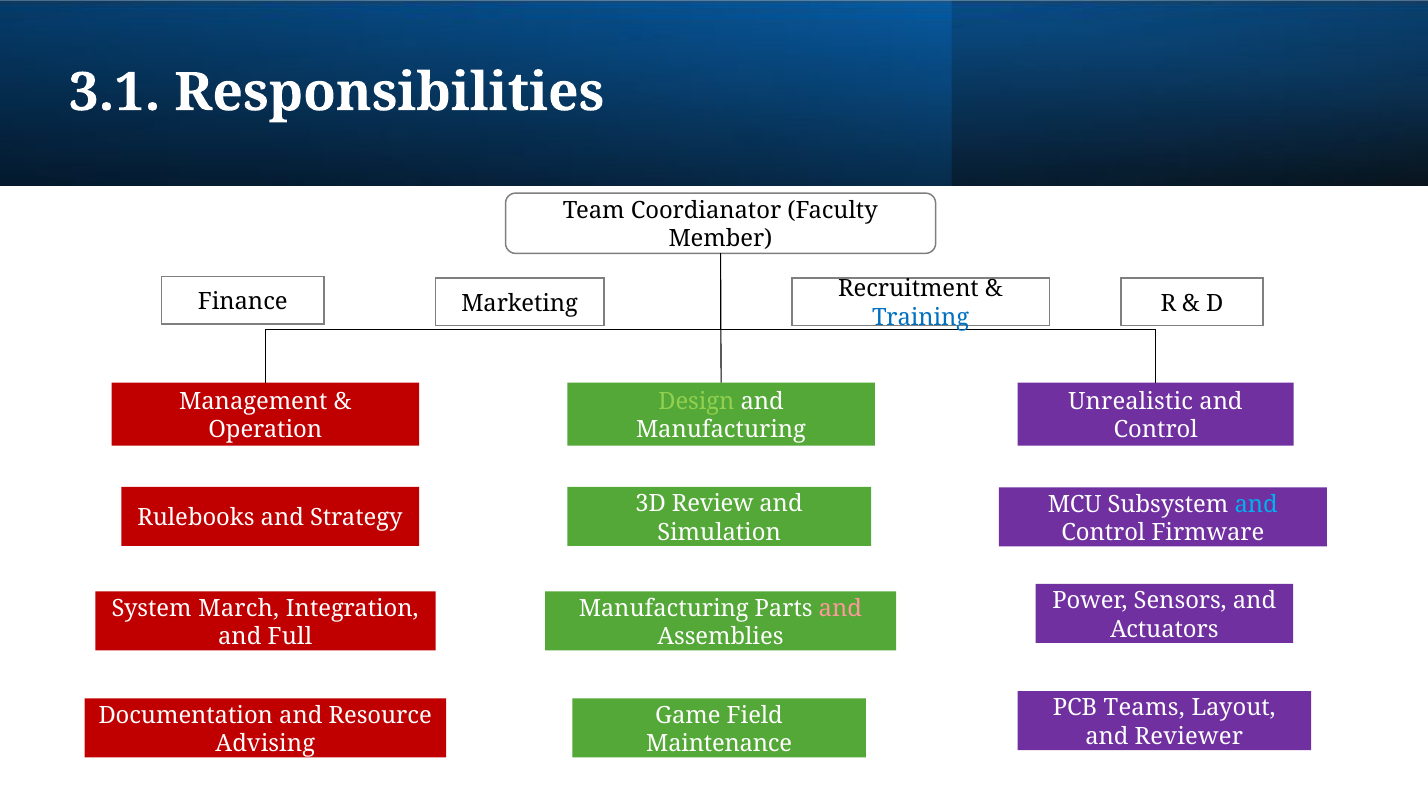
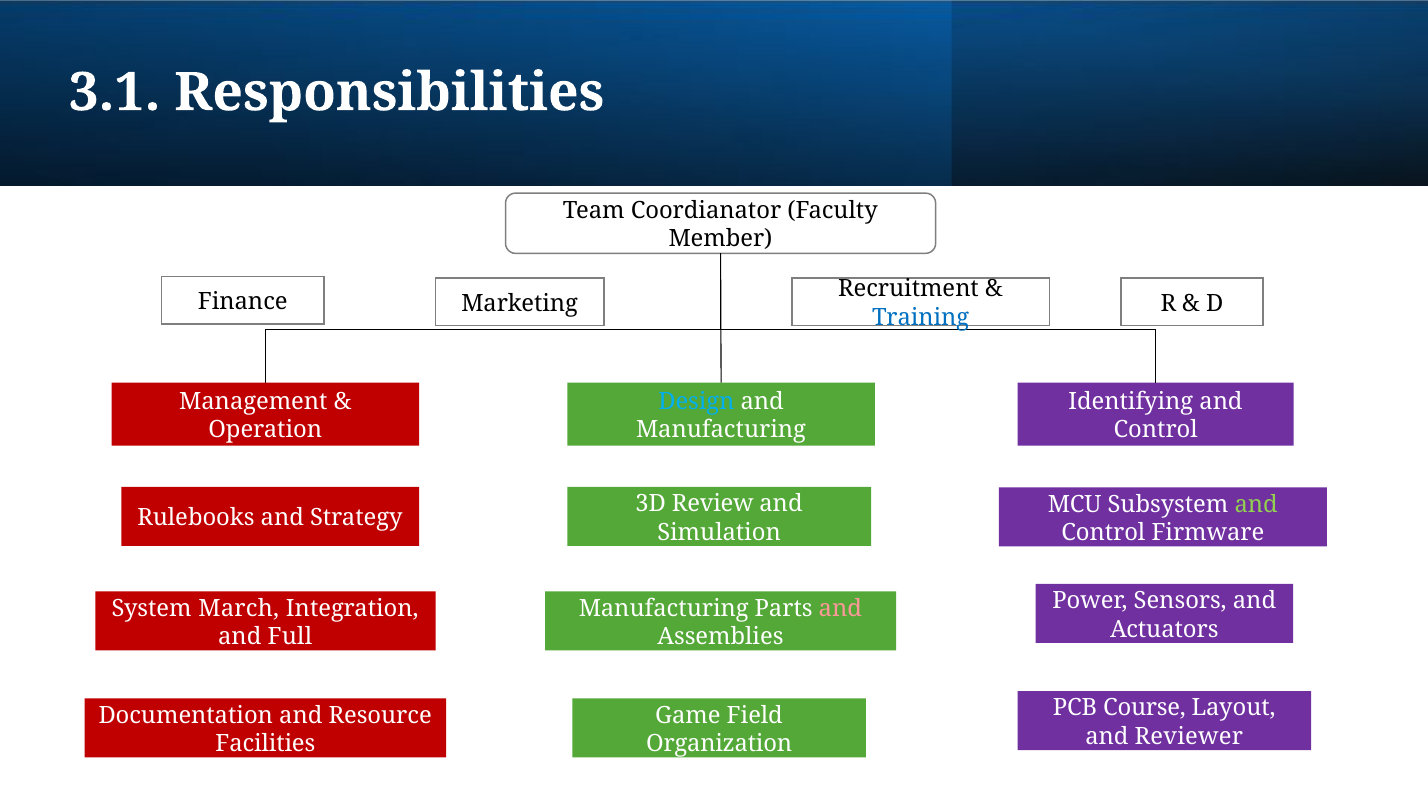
Design colour: light green -> light blue (696, 402)
Unrealistic: Unrealistic -> Identifying (1131, 402)
and colour: light blue -> light green (1256, 504)
Teams: Teams -> Course (1144, 708)
Advising: Advising -> Facilities (265, 744)
Maintenance: Maintenance -> Organization (719, 744)
